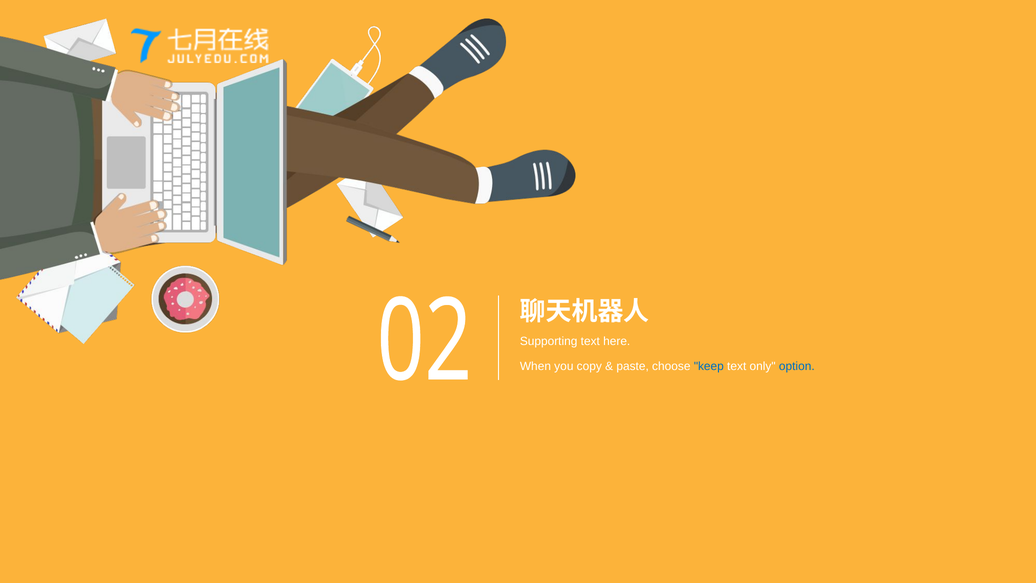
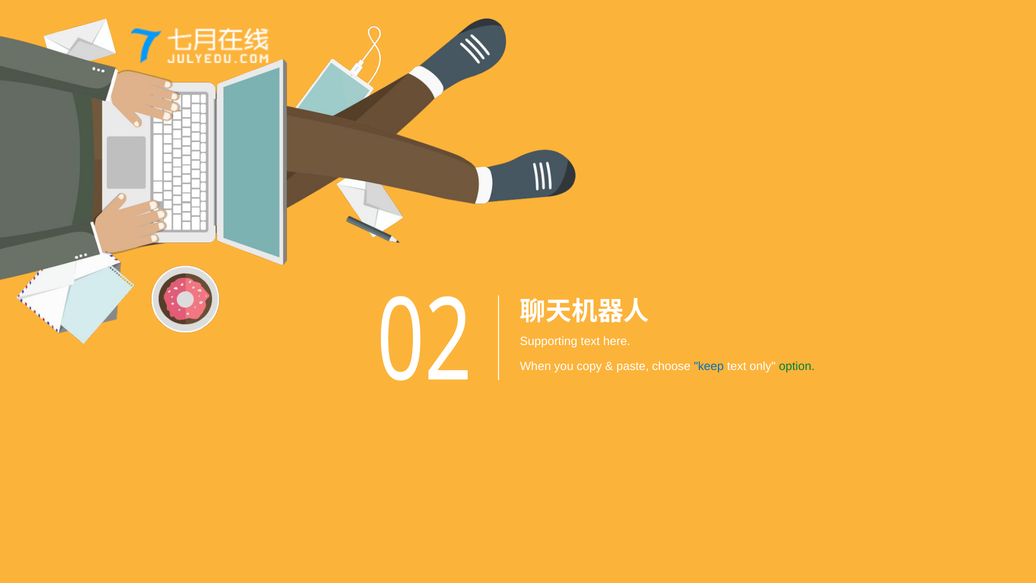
option colour: blue -> green (797, 366)
